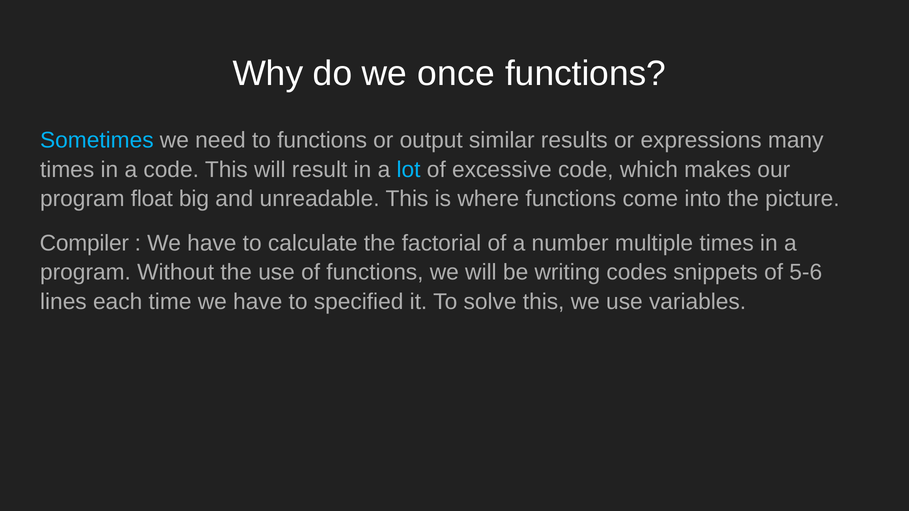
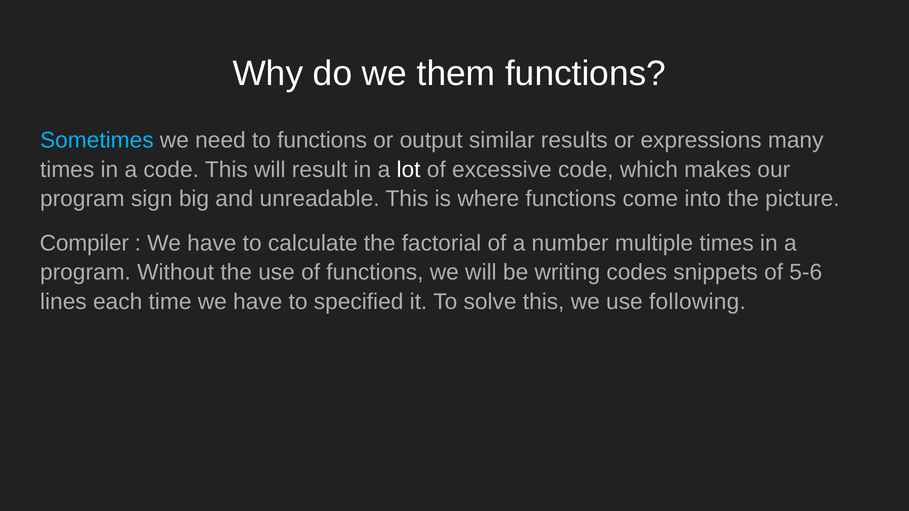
once: once -> them (456, 74)
lot colour: light blue -> white (409, 170)
float: float -> sign (152, 199)
variables: variables -> following (697, 302)
